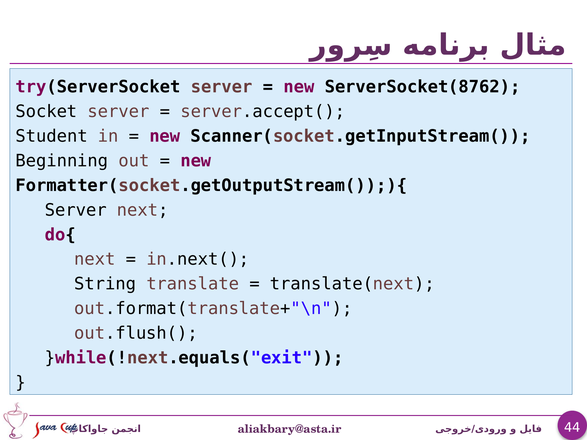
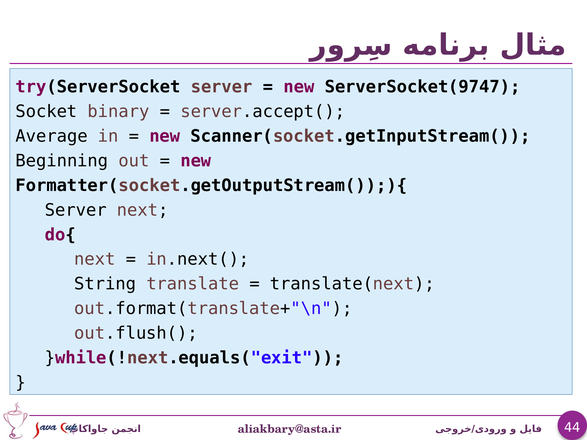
ServerSocket(8762: ServerSocket(8762 -> ServerSocket(9747 (423, 87)
Socket server: server -> binary (119, 112)
Student: Student -> Average (52, 136)
